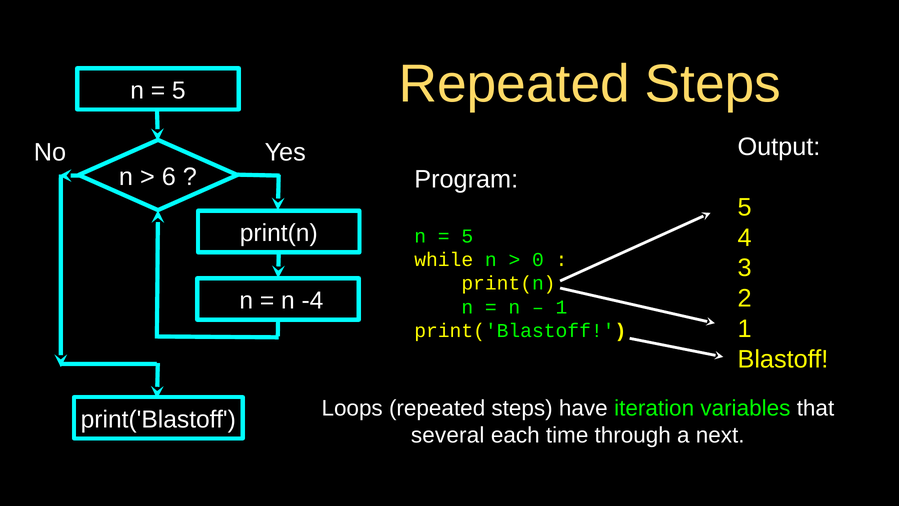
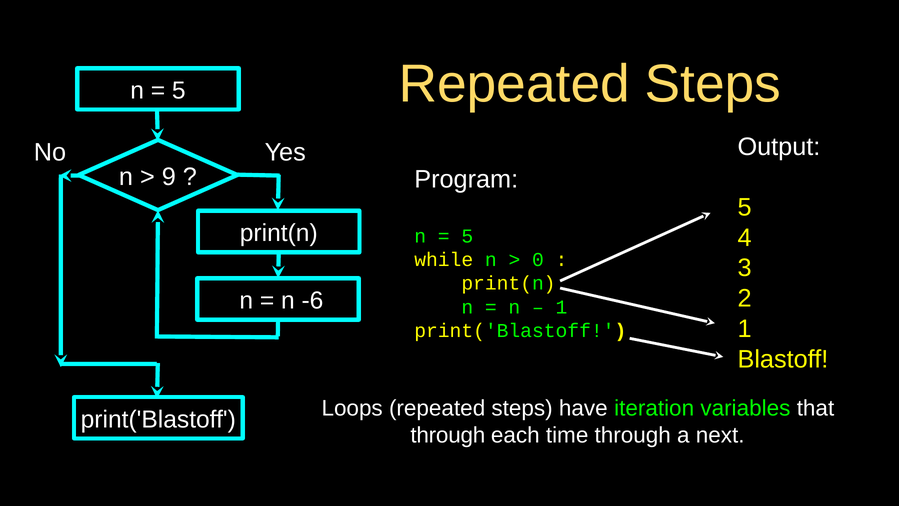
6: 6 -> 9 (169, 177)
-4: -4 -> -6 (312, 301)
several: several -> through (448, 435)
